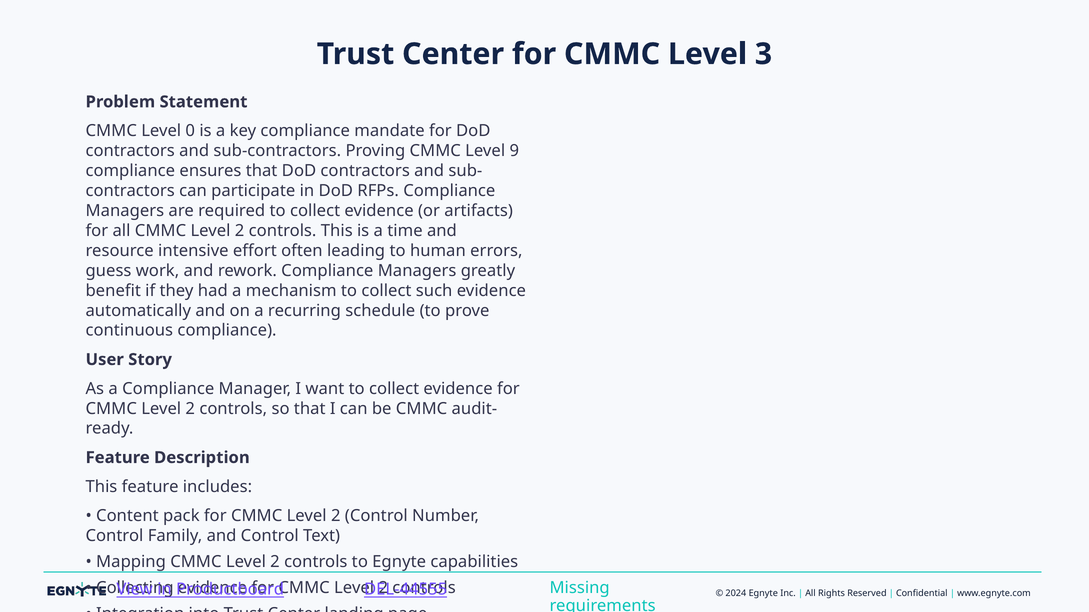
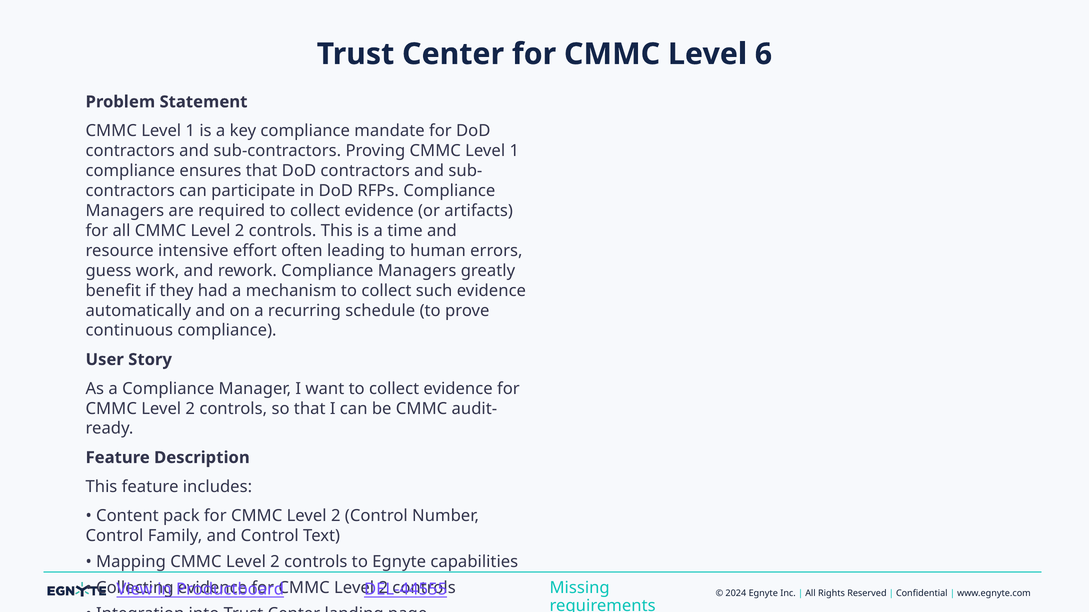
3: 3 -> 6 (763, 54)
0: 0 -> 1 (190, 131)
Proving CMMC Level 9: 9 -> 1 (514, 151)
